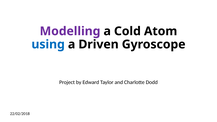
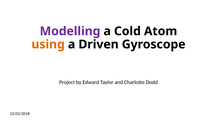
using colour: blue -> orange (48, 44)
